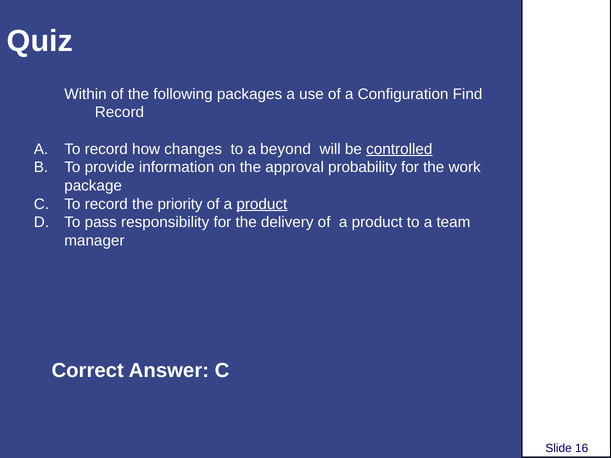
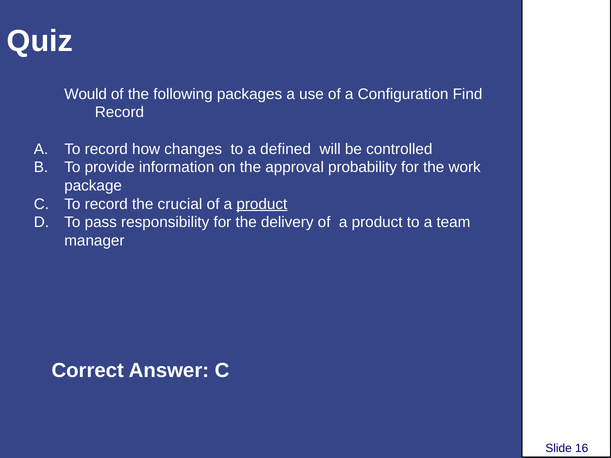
Within: Within -> Would (86, 94)
beyond: beyond -> defined (286, 149)
controlled underline: present -> none (399, 149)
priority: priority -> crucial (180, 204)
